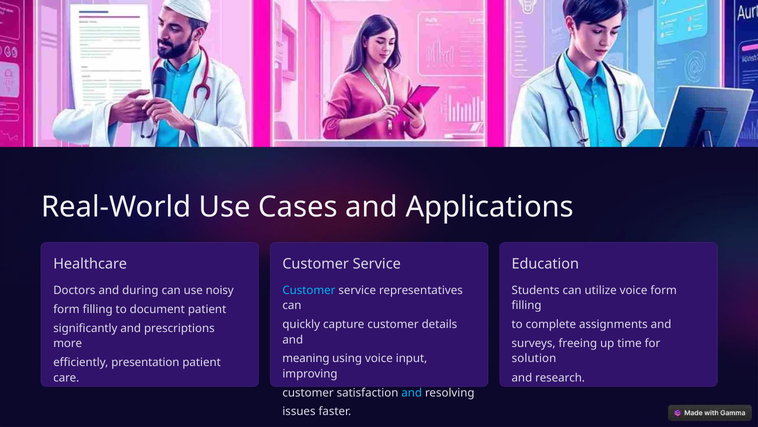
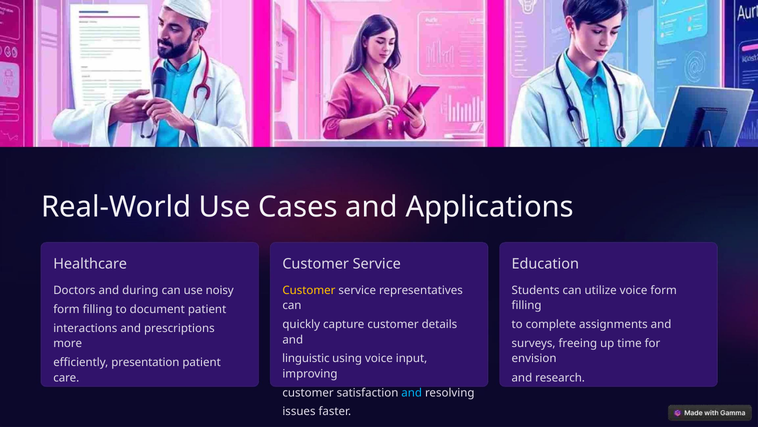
Customer colour: light blue -> yellow (309, 290)
significantly: significantly -> interactions (85, 328)
meaning: meaning -> linguistic (306, 358)
solution: solution -> envision (534, 358)
